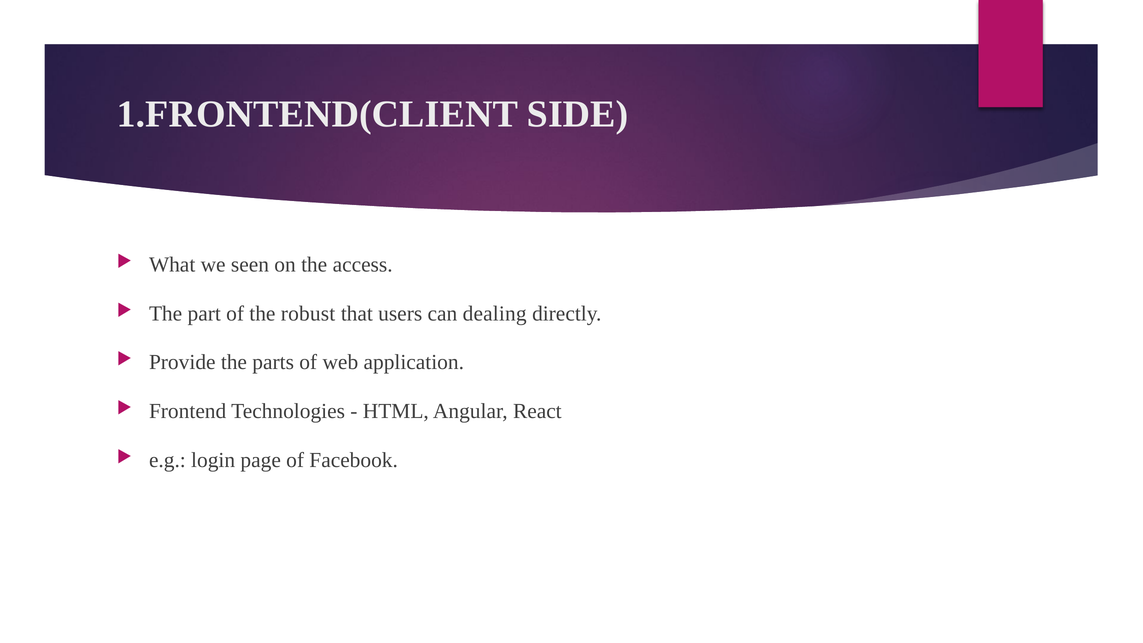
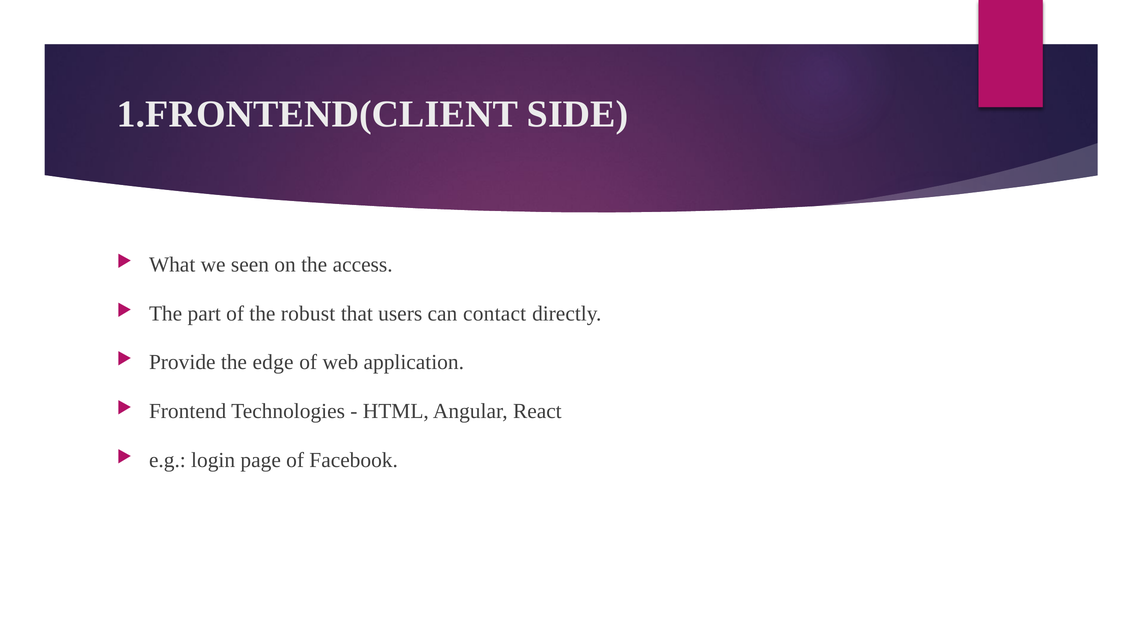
dealing: dealing -> contact (495, 313)
parts: parts -> edge (273, 362)
